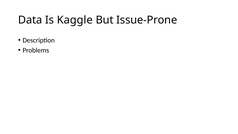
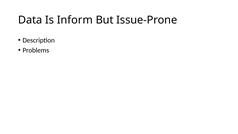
Kaggle: Kaggle -> Inform (75, 20)
